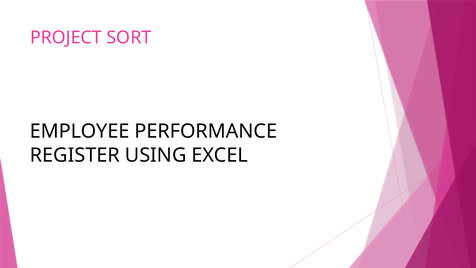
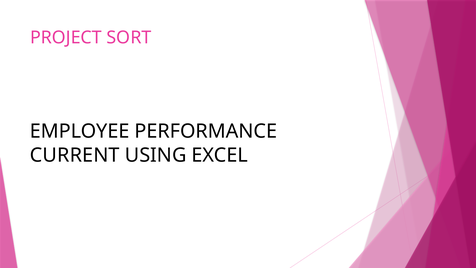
REGISTER: REGISTER -> CURRENT (75, 155)
